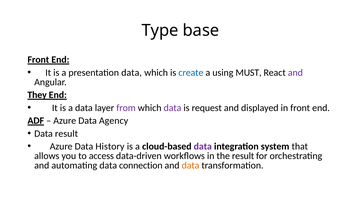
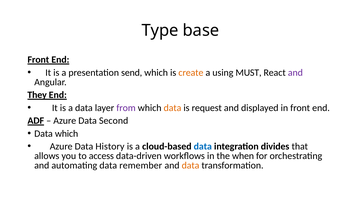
presentation data: data -> send (132, 73)
create colour: blue -> orange (191, 73)
data colour: purple -> orange (172, 108)
Agency: Agency -> Second (114, 121)
Data result: result -> which (67, 134)
data colour: purple -> blue (203, 147)
system: system -> divides (275, 147)
the result: result -> when (243, 156)
connection: connection -> remember (141, 166)
